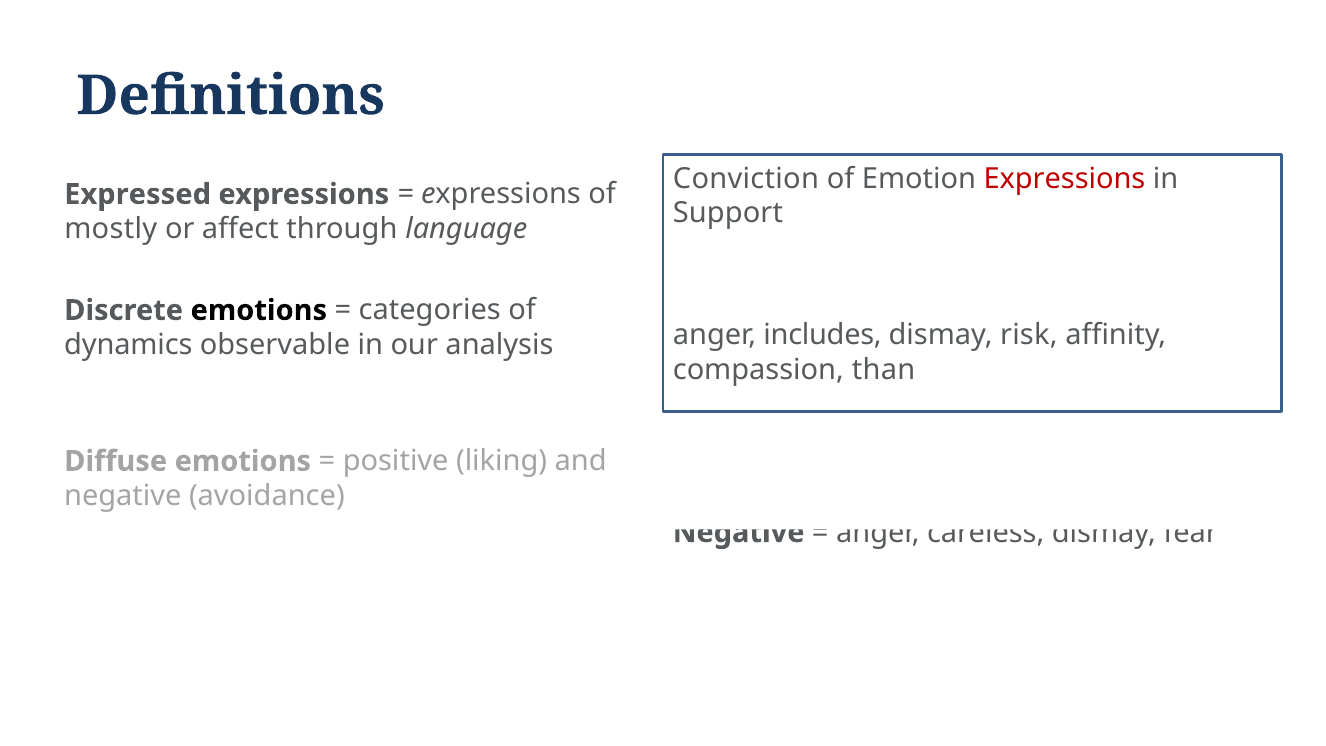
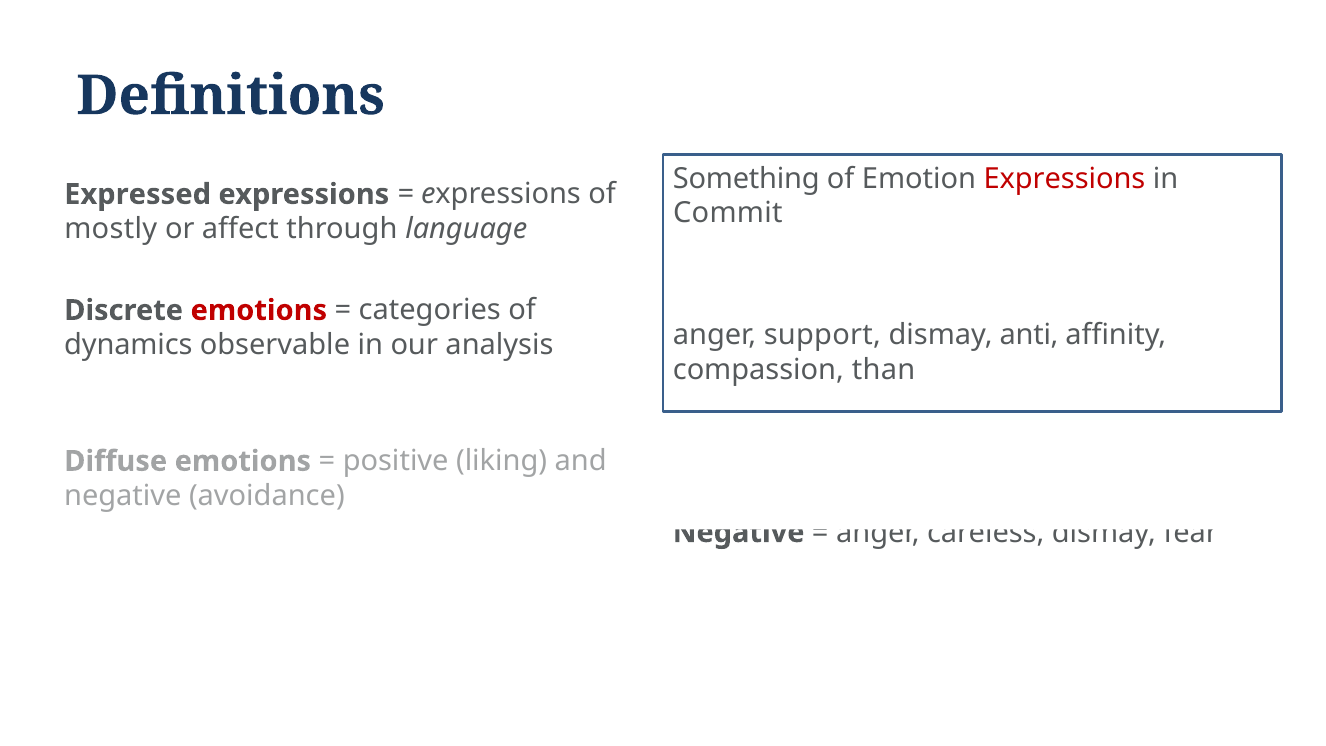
Conviction: Conviction -> Something (746, 179)
Support: Support -> Commit (728, 213)
emotions colour: black -> red (259, 310)
includes: includes -> support (822, 335)
risk: risk -> anti (1029, 335)
